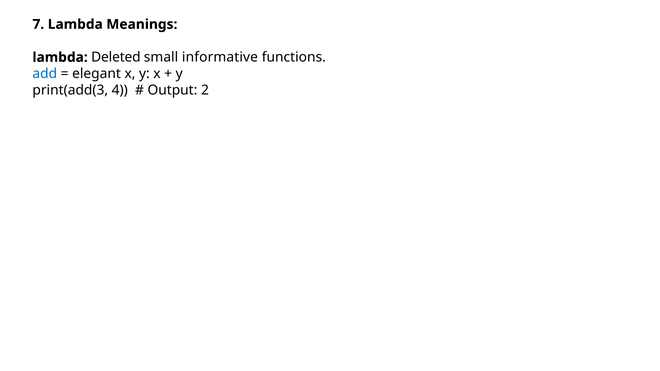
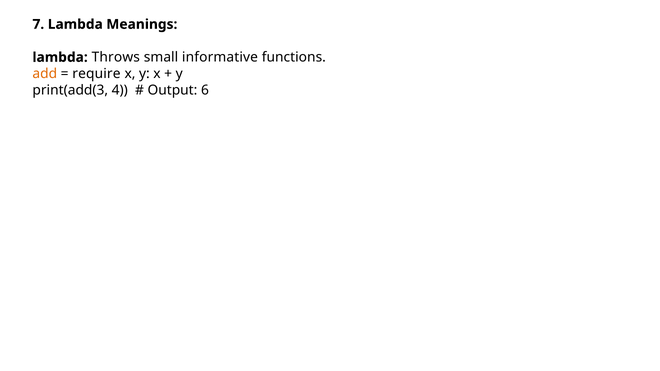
Deleted: Deleted -> Throws (116, 57)
add colour: blue -> orange (45, 74)
elegant: elegant -> require (96, 74)
2: 2 -> 6 (205, 90)
